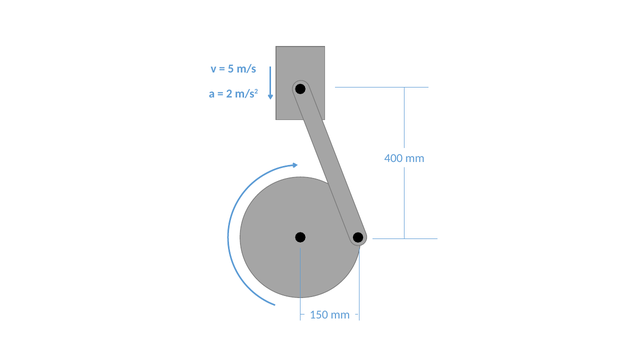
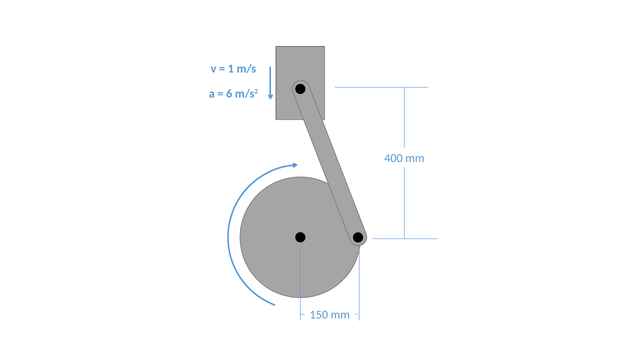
5: 5 -> 1 (231, 69)
2: 2 -> 6 (229, 93)
